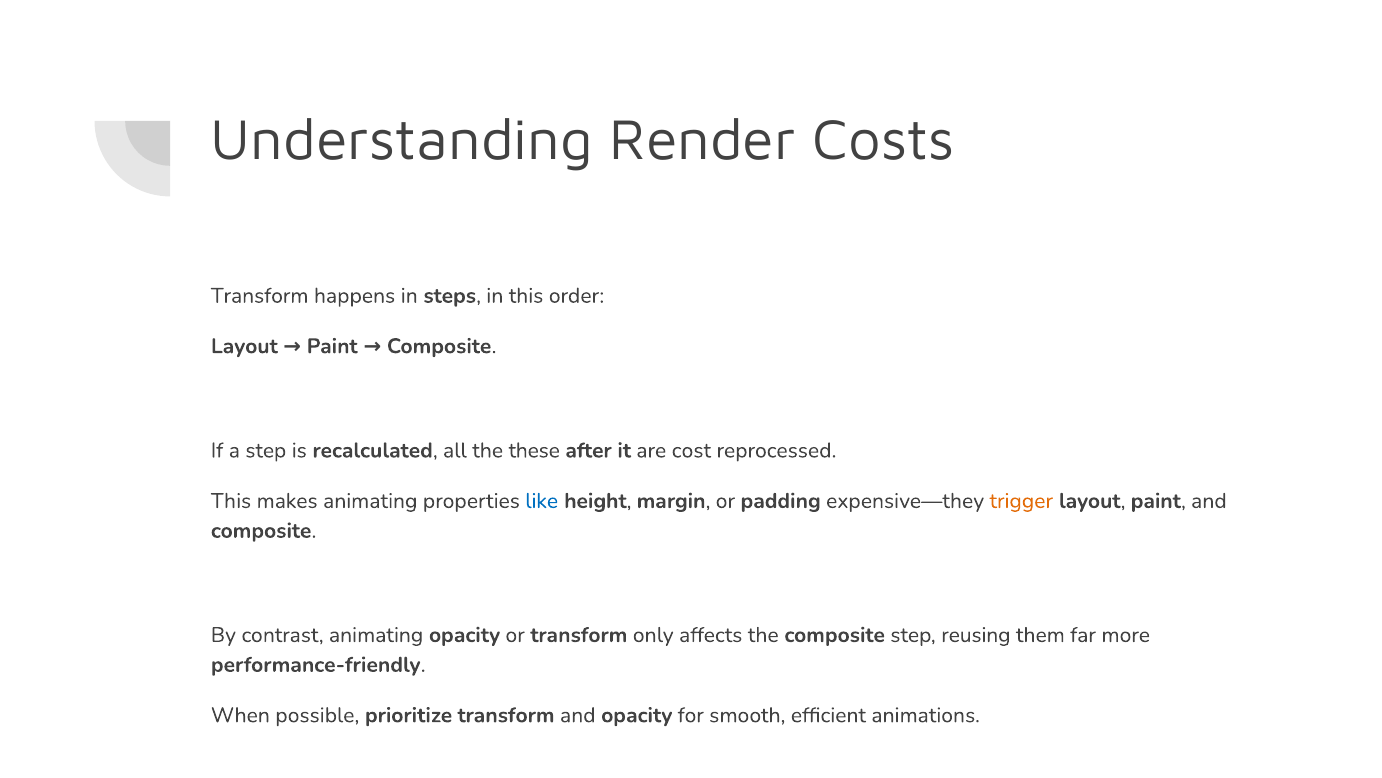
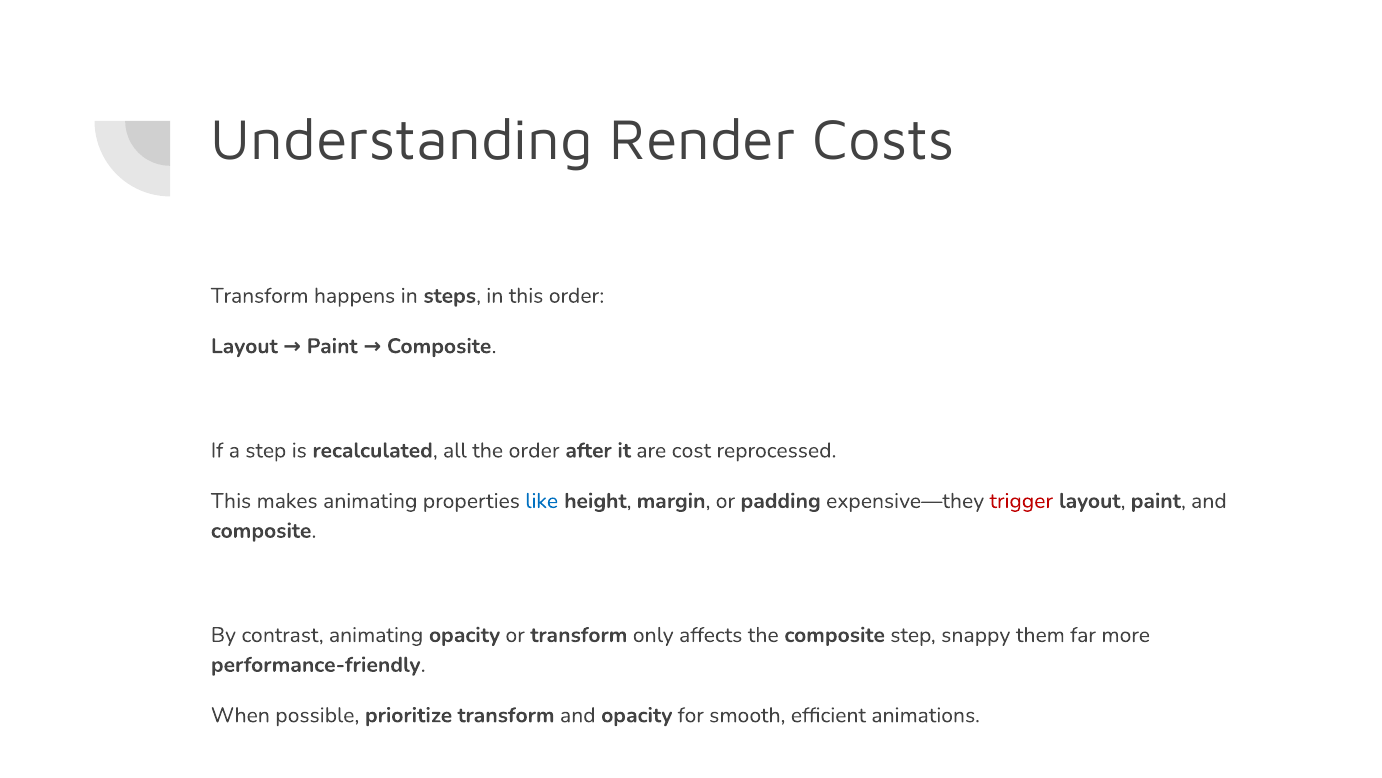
the these: these -> order (534, 450)
trigger colour: orange -> red (1021, 501)
reusing: reusing -> snappy (976, 635)
